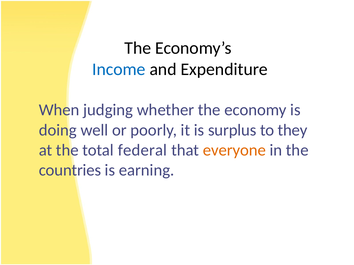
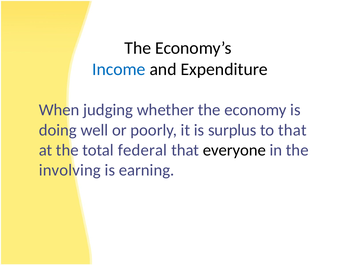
to they: they -> that (292, 130)
everyone colour: orange -> black (234, 150)
countries: countries -> involving (70, 170)
